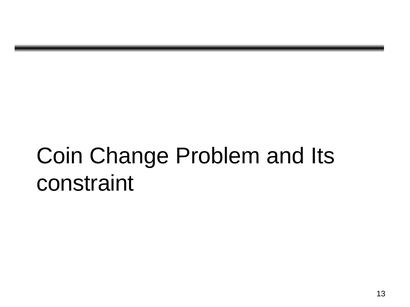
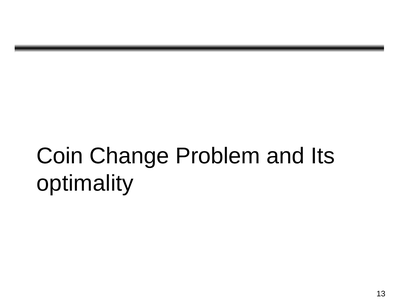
constraint: constraint -> optimality (85, 183)
